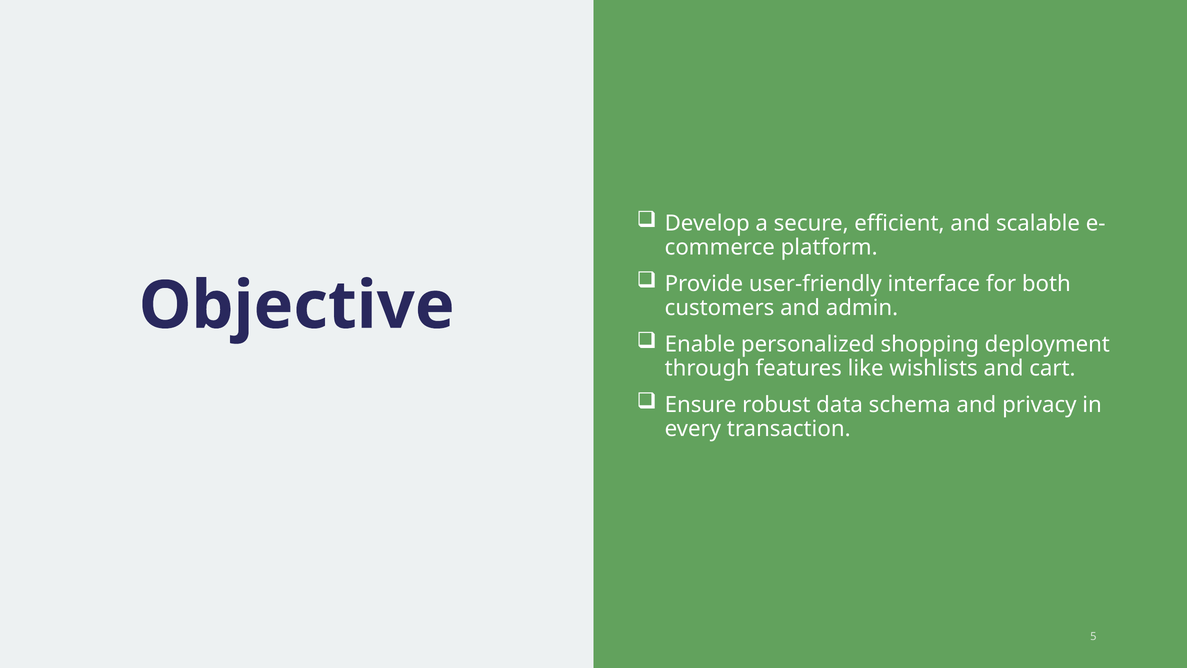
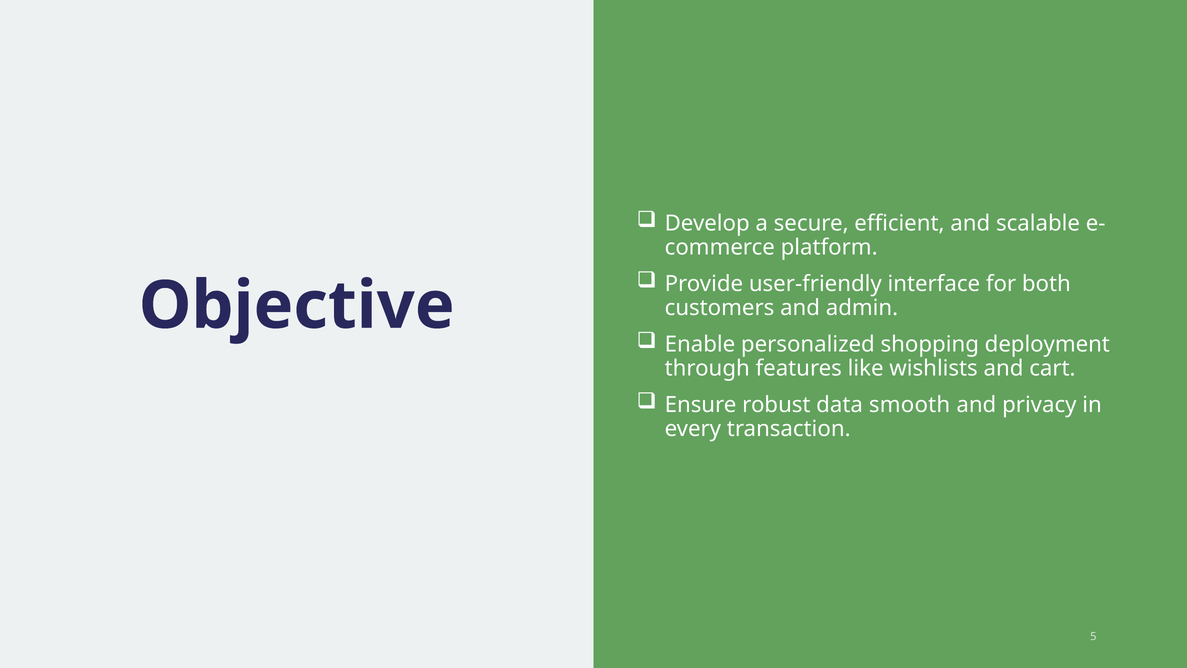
schema: schema -> smooth (910, 405)
